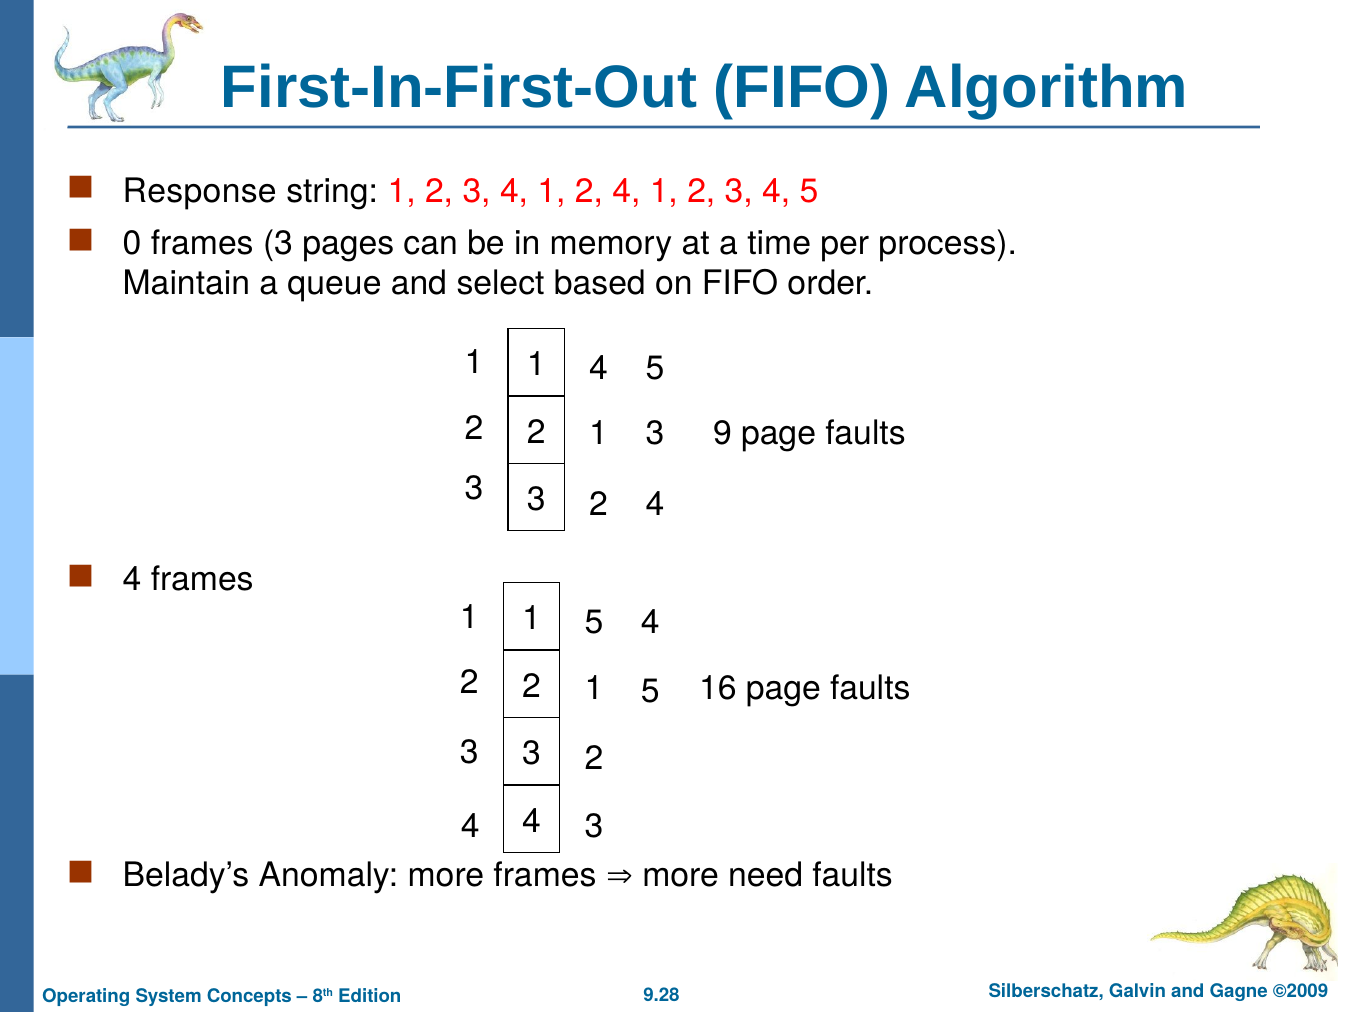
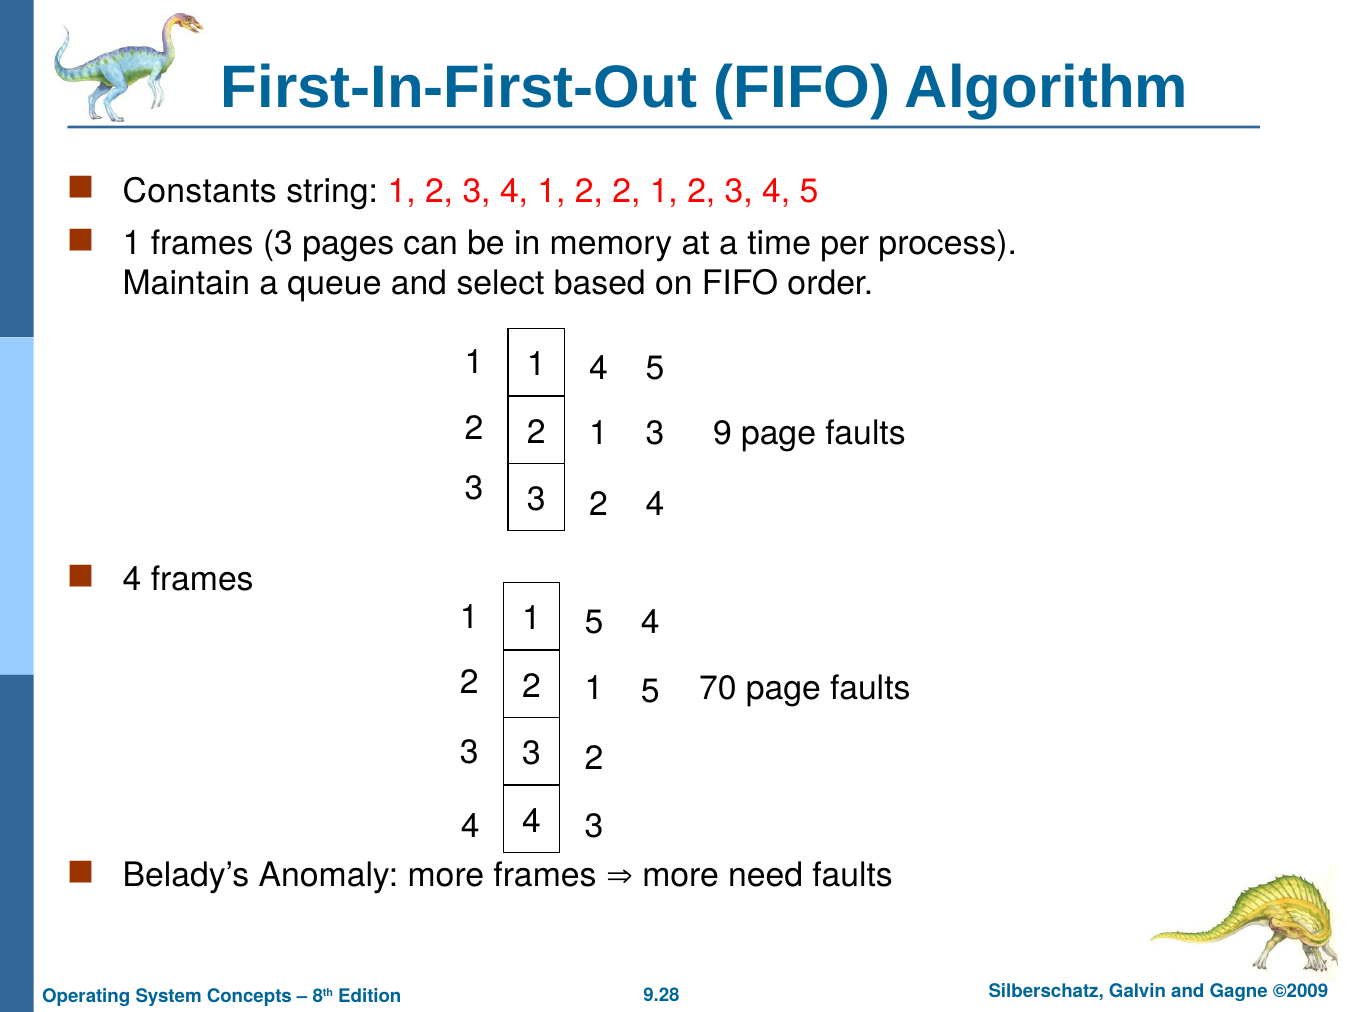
Response: Response -> Constants (200, 191)
4 1 2 4: 4 -> 2 (626, 191)
0: 0 -> 1 (132, 243)
16: 16 -> 70 (718, 688)
